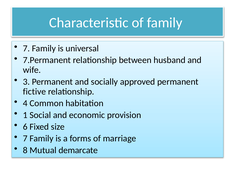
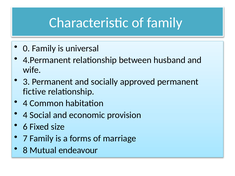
7: 7 -> 0 (26, 48)
7.Permanent: 7.Permanent -> 4.Permanent (47, 60)
1: 1 -> 4 (25, 115)
demarcate: demarcate -> endeavour (78, 150)
